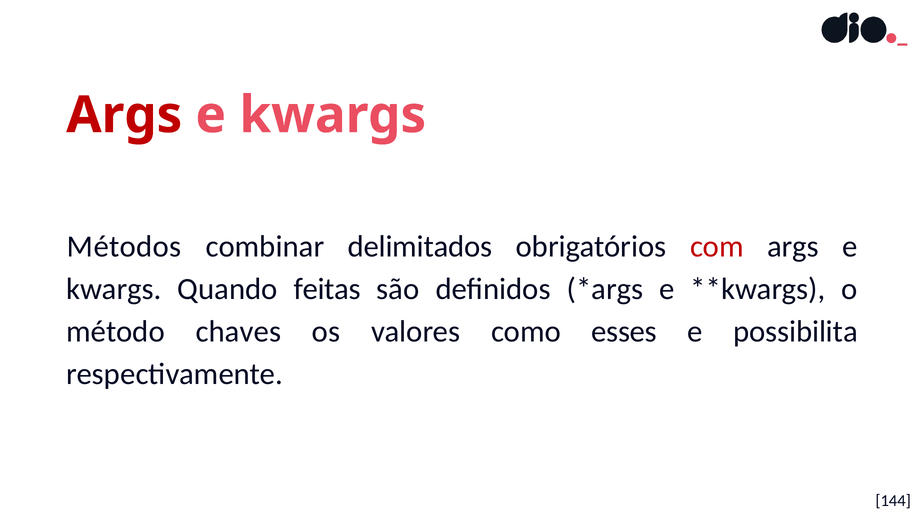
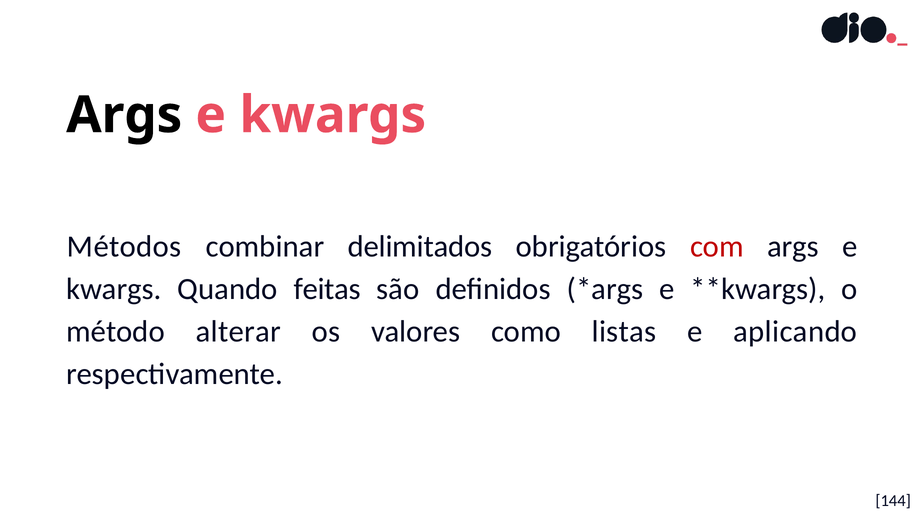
Args colour: red -> black (124, 115)
chaves: chaves -> alterar (238, 332)
esses: esses -> listas (624, 332)
possibilita: possibilita -> aplicando (795, 332)
